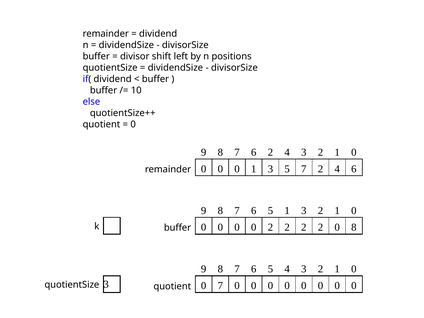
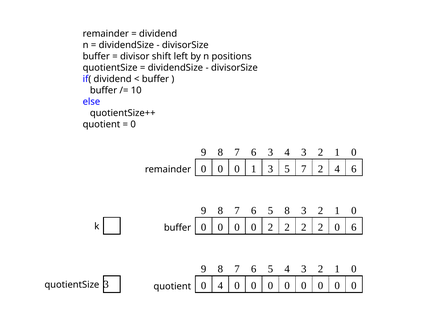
6 2: 2 -> 3 (270, 152)
5 1: 1 -> 8 (287, 211)
0 8: 8 -> 6 (354, 227)
0 7: 7 -> 4 (220, 286)
